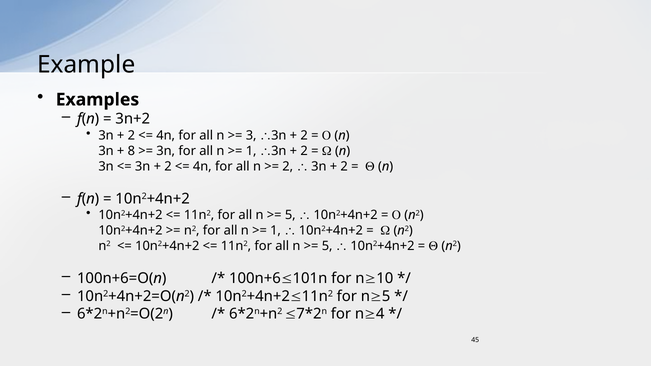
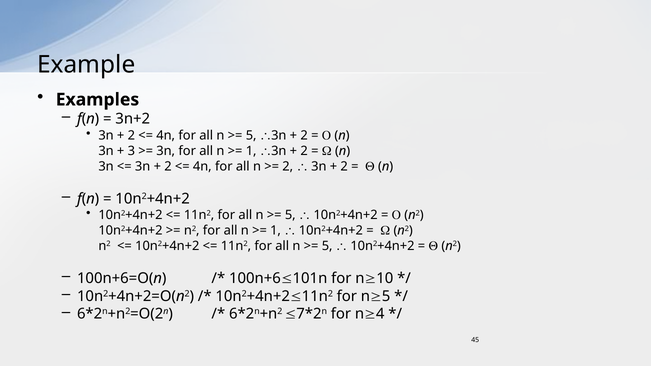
3: 3 -> 5 (251, 136)
8: 8 -> 3 (131, 151)
